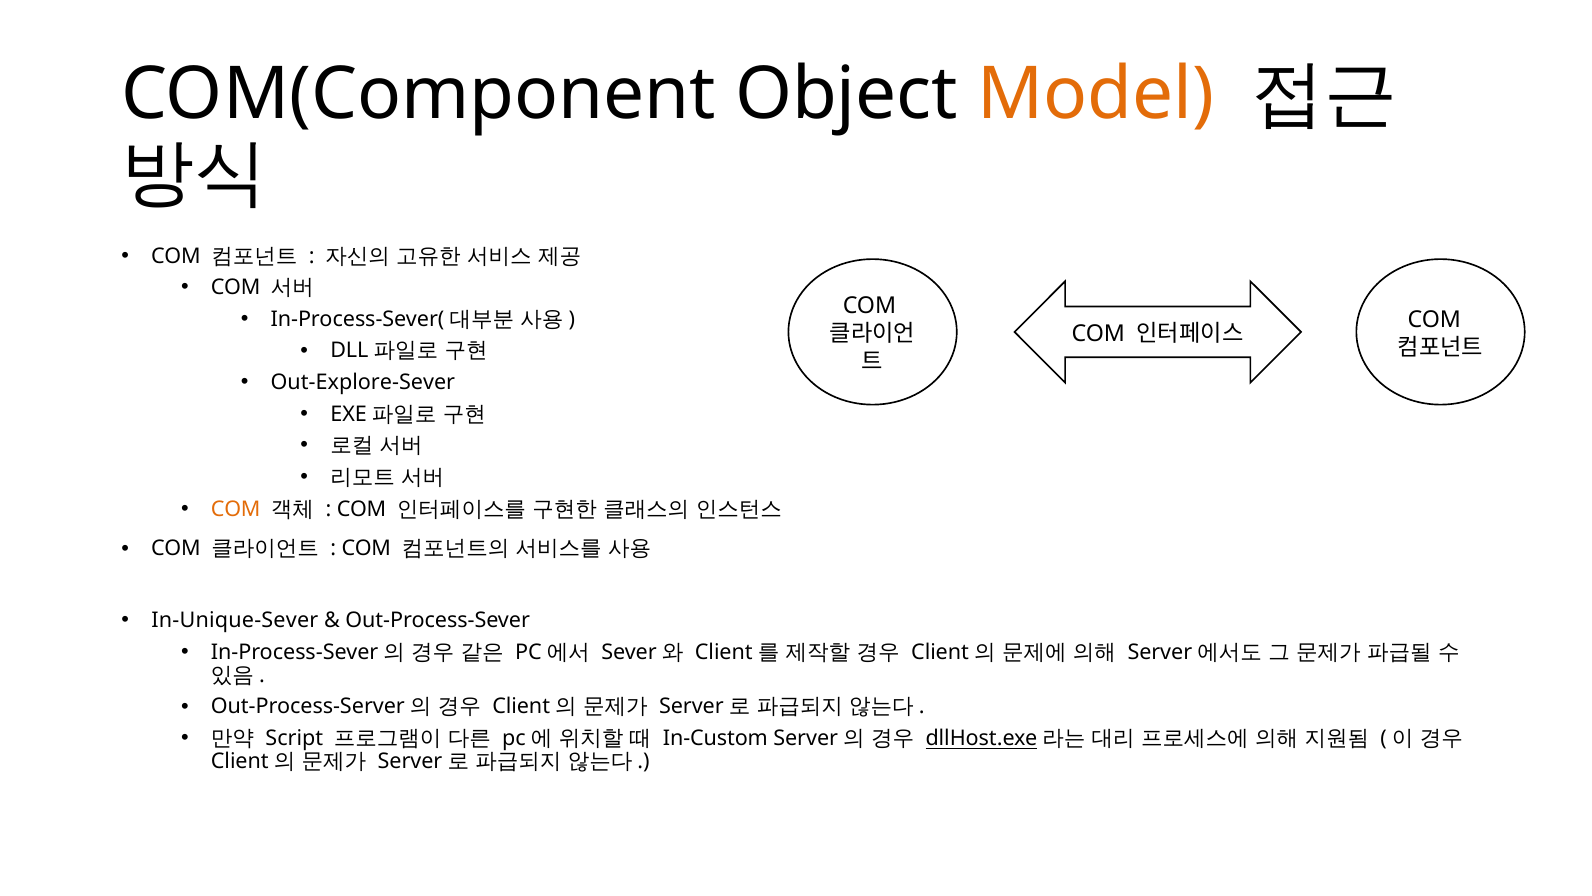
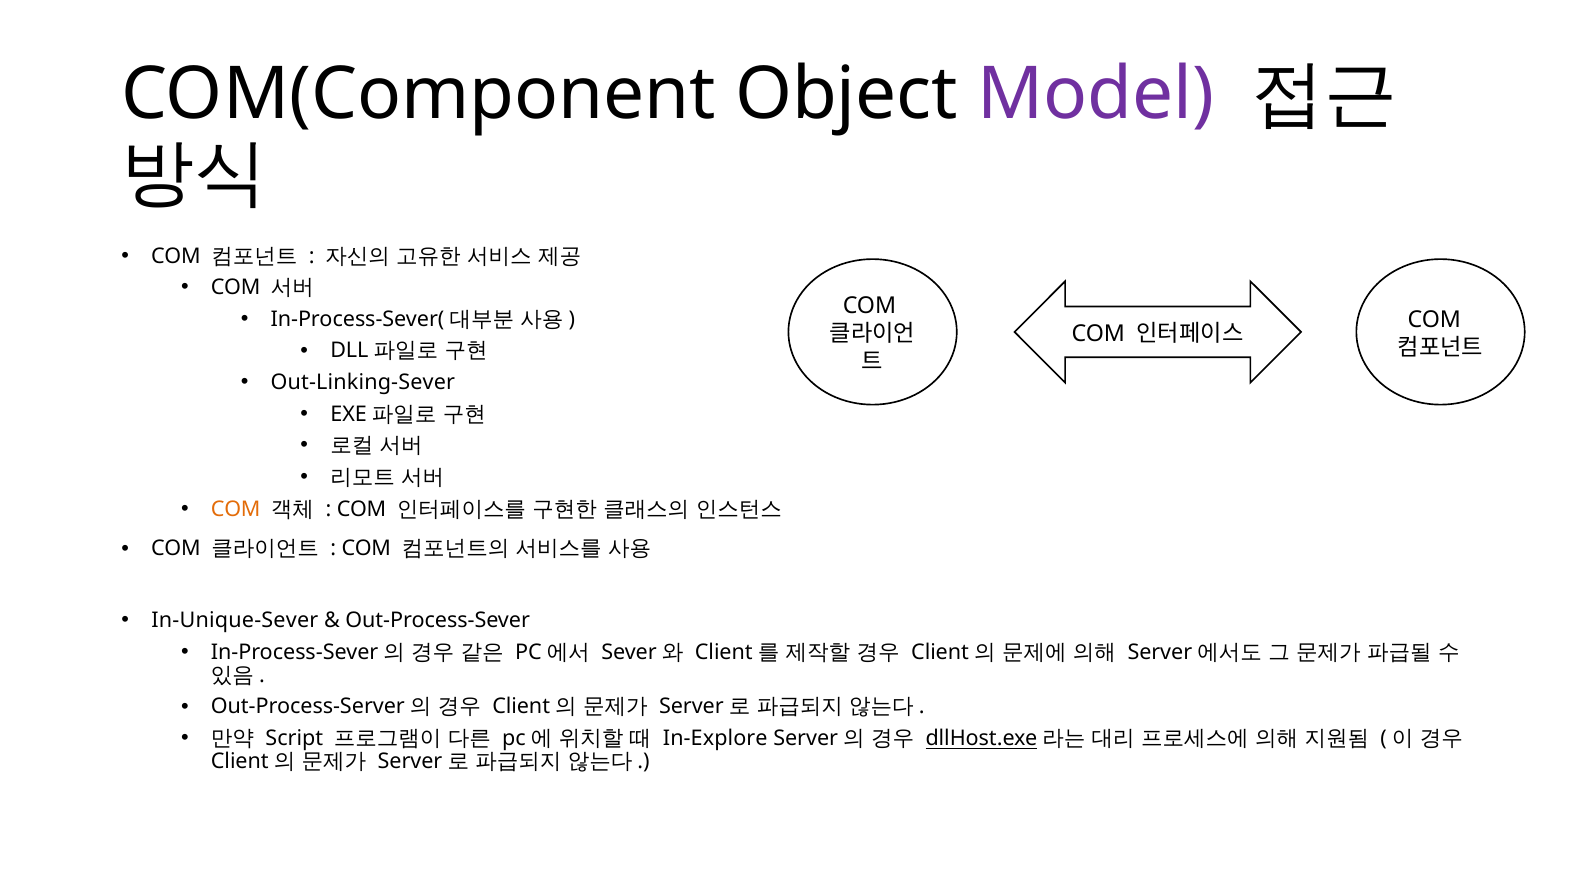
Model colour: orange -> purple (1096, 94)
Out-Explore-Sever: Out-Explore-Sever -> Out-Linking-Sever (363, 382)
In-Custom: In-Custom -> In-Explore (715, 738)
